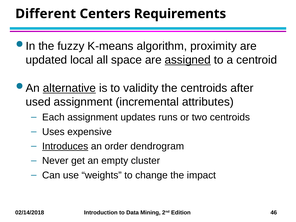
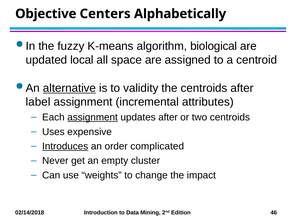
Different: Different -> Objective (46, 14)
Requirements: Requirements -> Alphabetically (180, 14)
proximity: proximity -> biological (214, 46)
assigned underline: present -> none (188, 60)
used: used -> label (38, 102)
assignment underline: none -> present (93, 117)
updates runs: runs -> after (168, 117)
dendrogram: dendrogram -> complicated (157, 146)
